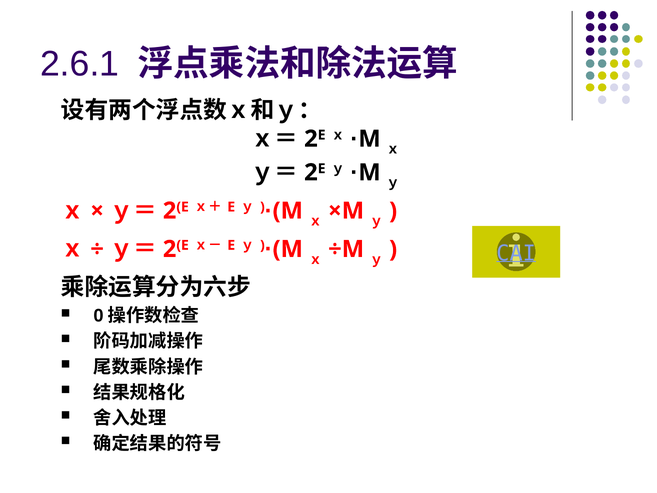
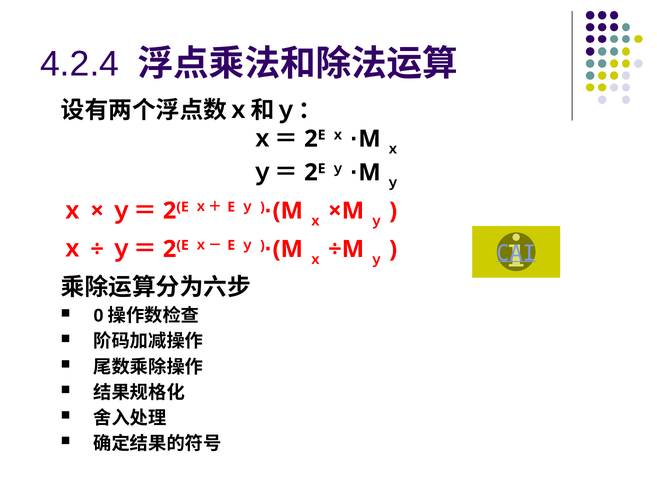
2.6.1: 2.6.1 -> 4.2.4 (80, 64)
